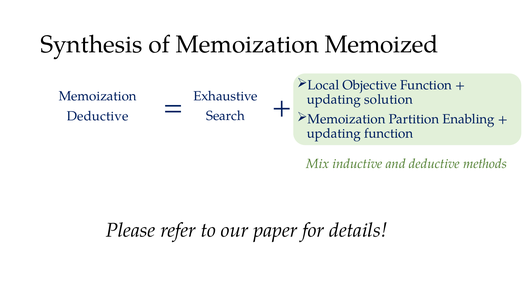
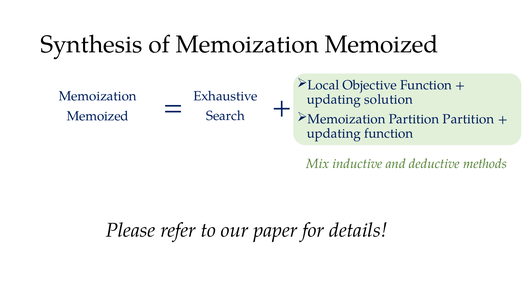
Partition Enabling: Enabling -> Partition (468, 119)
Deductive: Deductive -> Memoized (98, 116)
